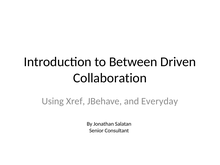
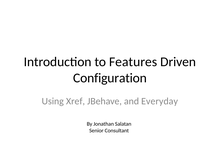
Between: Between -> Features (133, 62)
Collaboration: Collaboration -> Configuration (110, 78)
